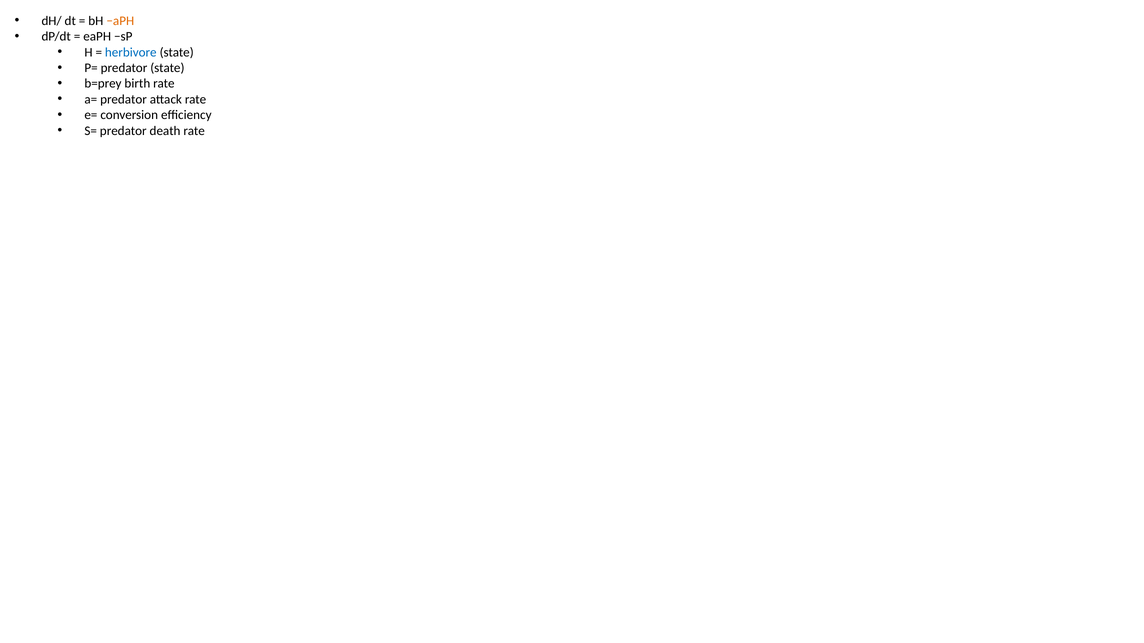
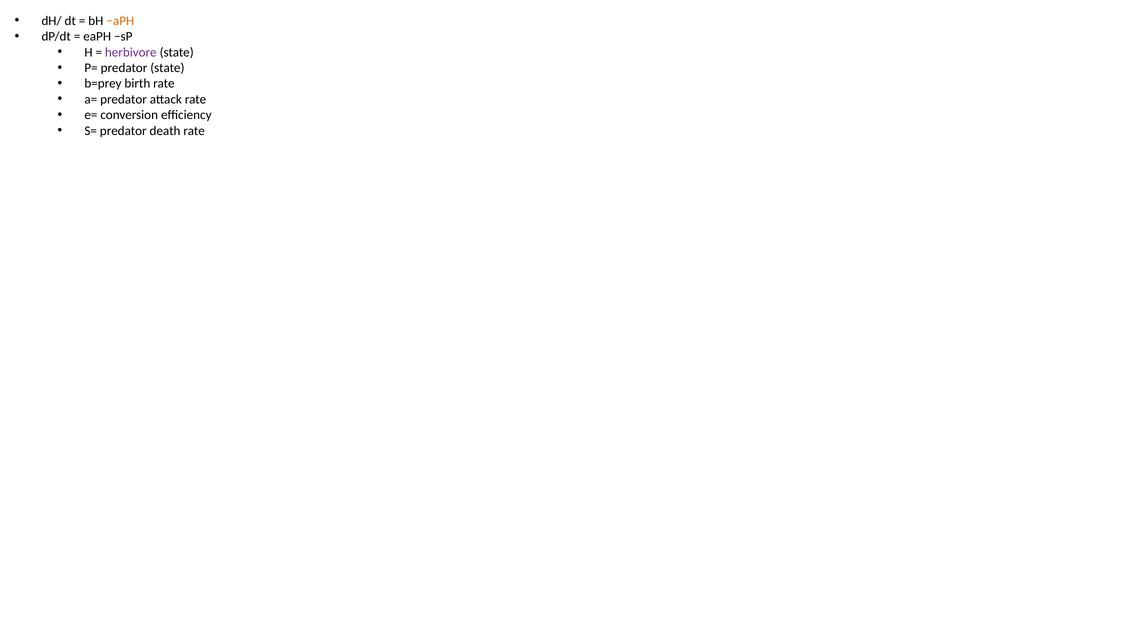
herbivore colour: blue -> purple (131, 52)
